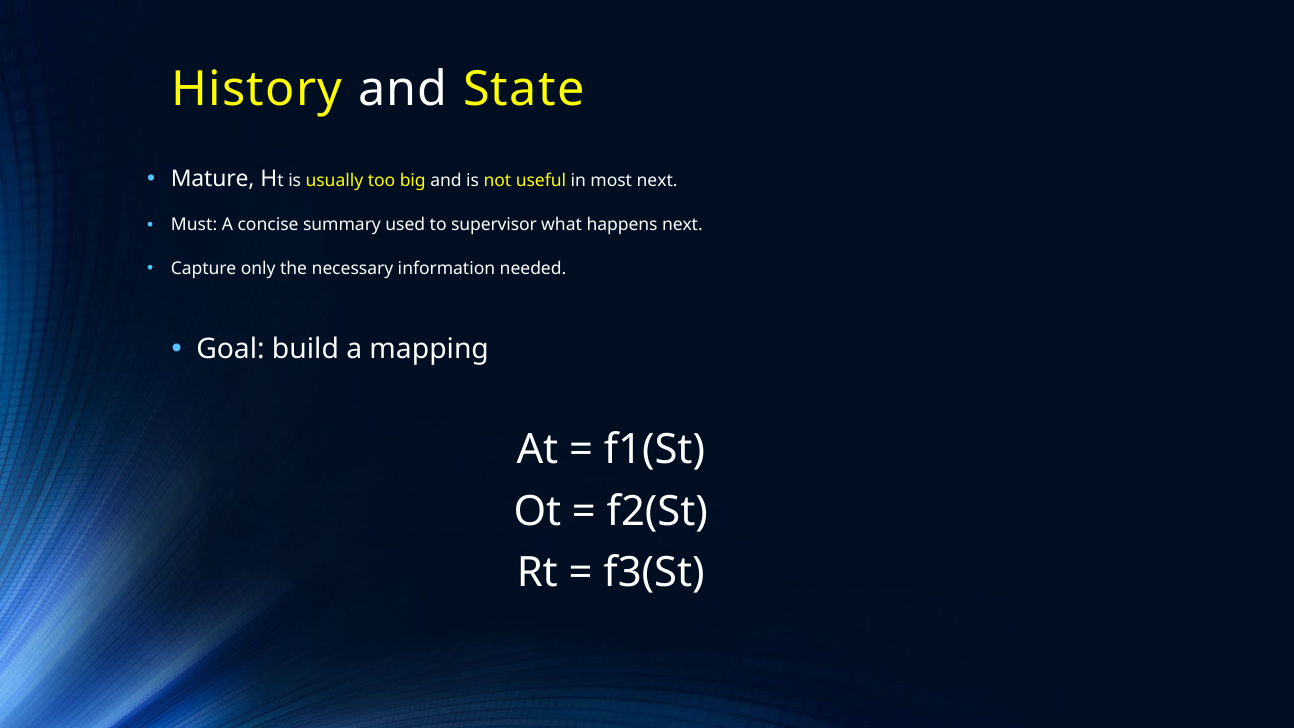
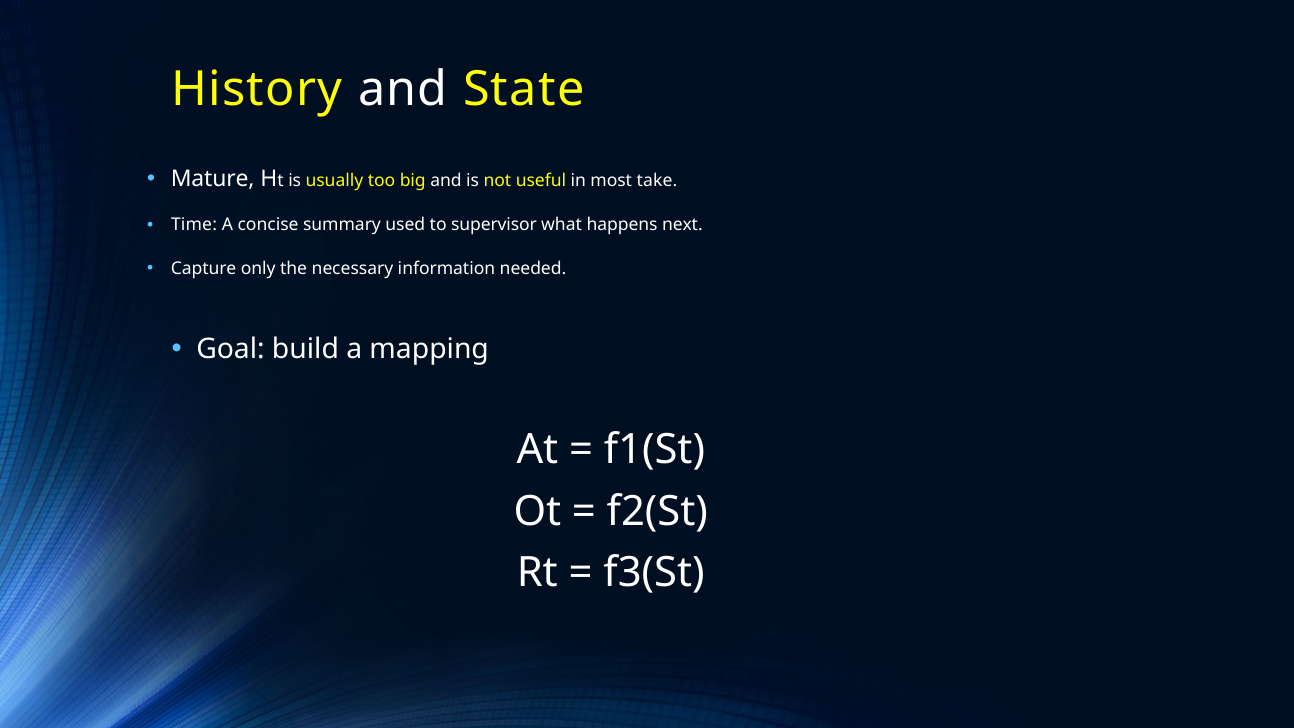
most next: next -> take (657, 181)
Must: Must -> Time (194, 225)
